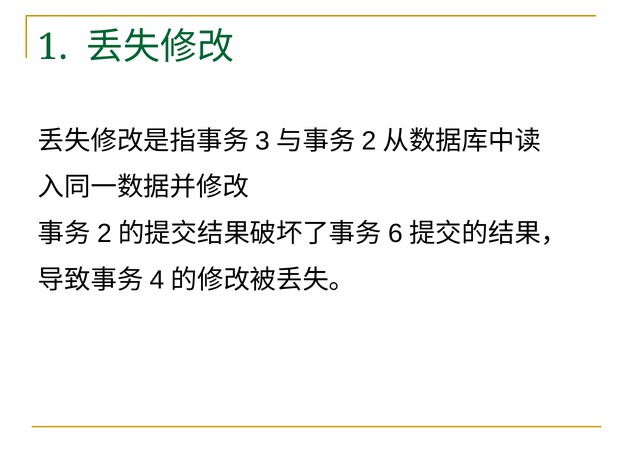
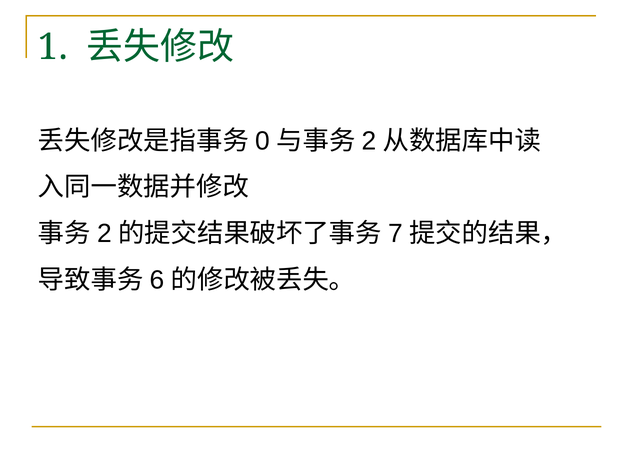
3: 3 -> 0 (263, 141)
6: 6 -> 7 (395, 234)
4: 4 -> 6 (157, 280)
